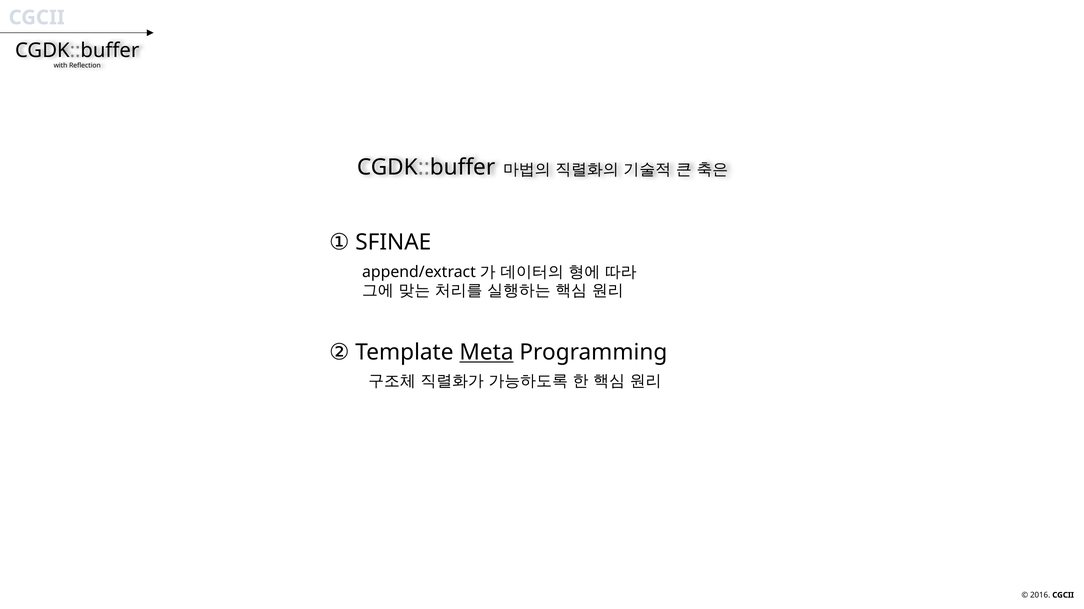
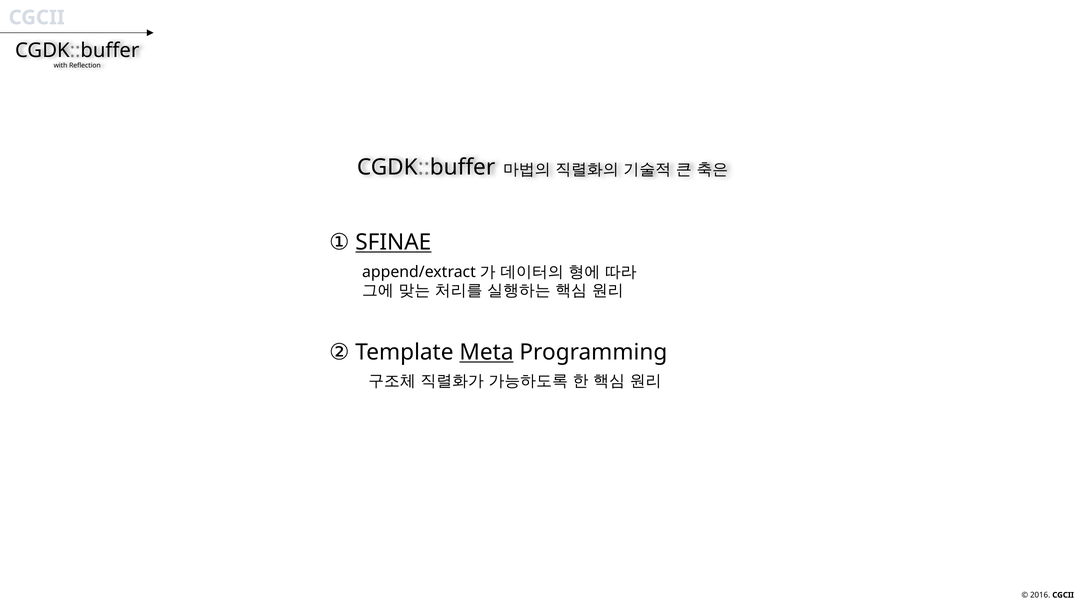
SFINAE underline: none -> present (393, 243)
